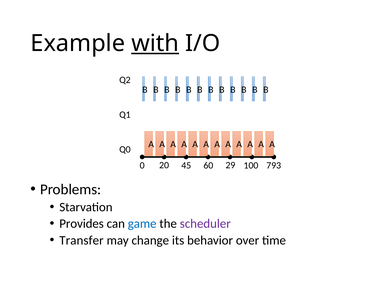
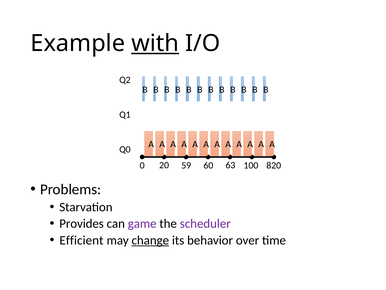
45: 45 -> 59 (186, 165)
29: 29 -> 63 (230, 165)
793: 793 -> 820 (274, 165)
game colour: blue -> purple (142, 223)
Transfer: Transfer -> Efficient (81, 240)
change underline: none -> present (150, 240)
